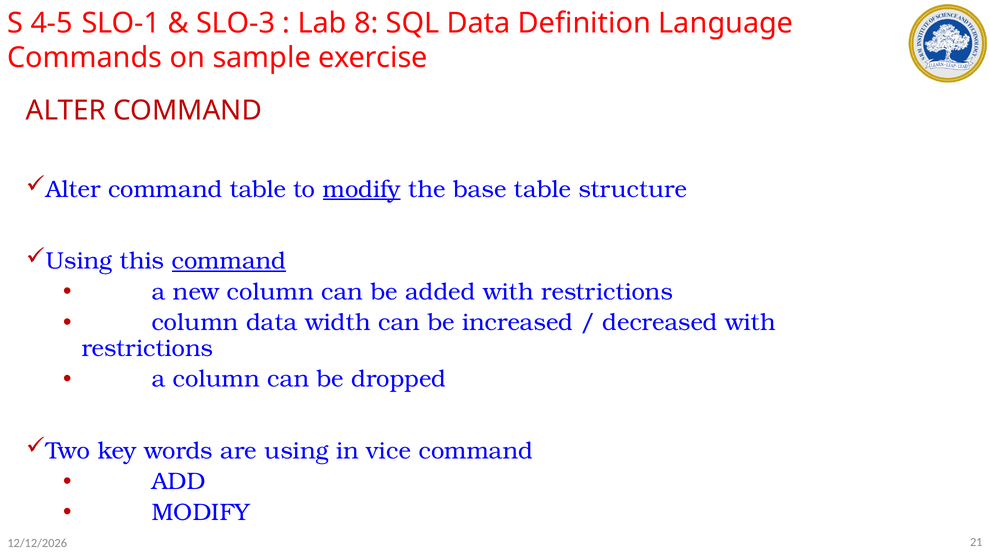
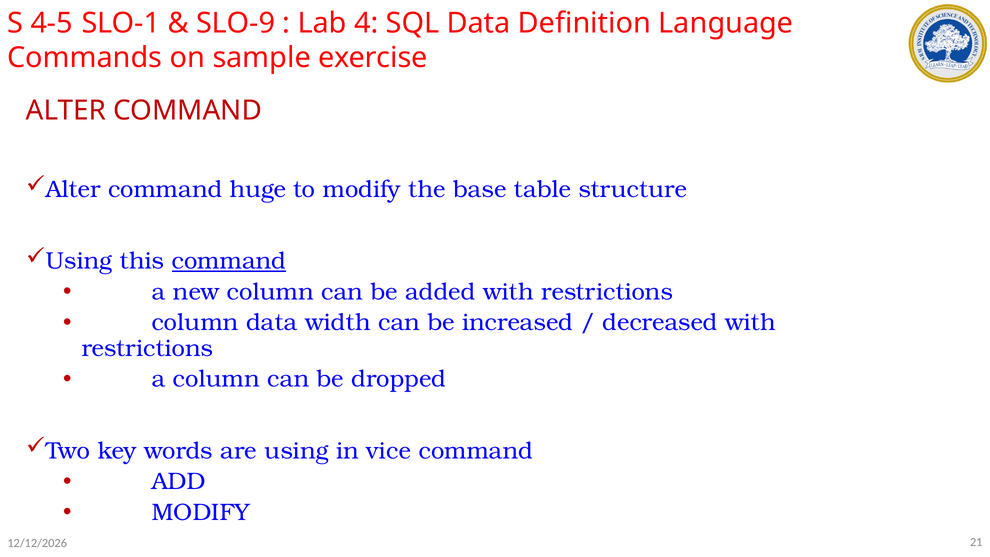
SLO-3: SLO-3 -> SLO-9 (236, 23)
8: 8 -> 4 (366, 23)
command table: table -> huge (258, 189)
modify underline: present -> none (362, 189)
